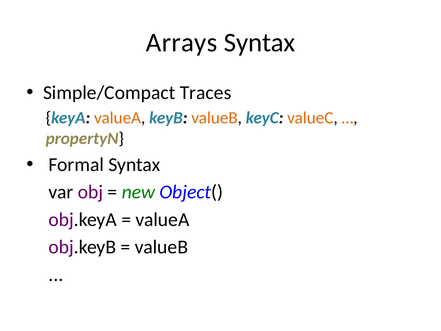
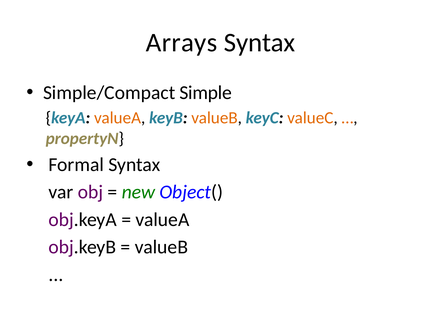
Traces: Traces -> Simple (206, 93)
